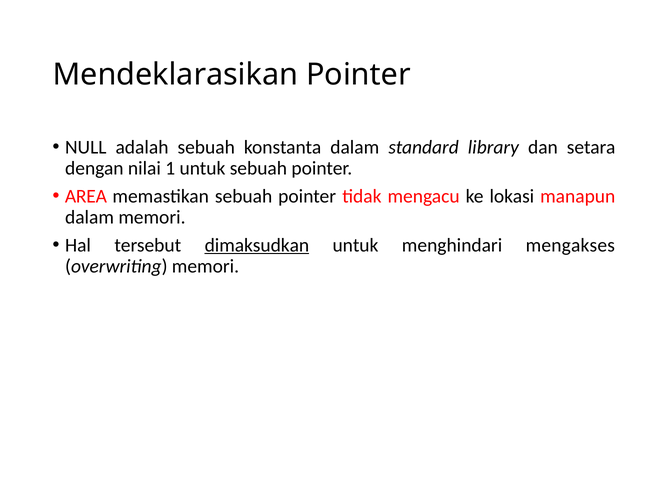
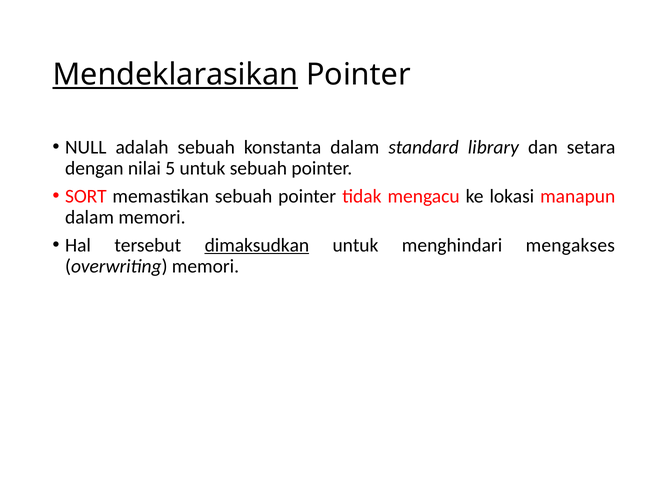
Mendeklarasikan underline: none -> present (175, 75)
1: 1 -> 5 (170, 168)
AREA: AREA -> SORT (86, 196)
